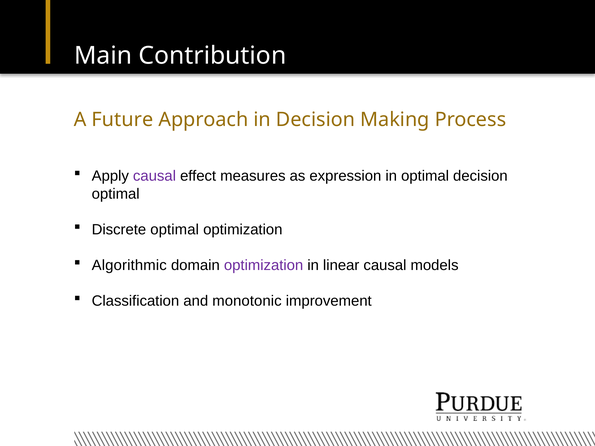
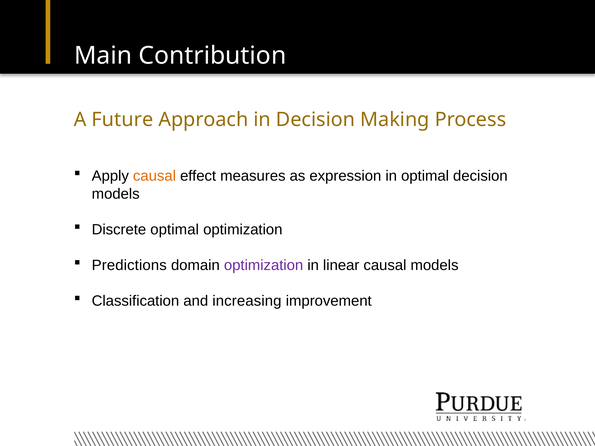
causal colour: purple -> orange (154, 176)
optimal: optimal -> models (116, 194)
Algorithmic: Algorithmic -> Predictions (129, 265)
monotonic: monotonic -> increasing (247, 301)
